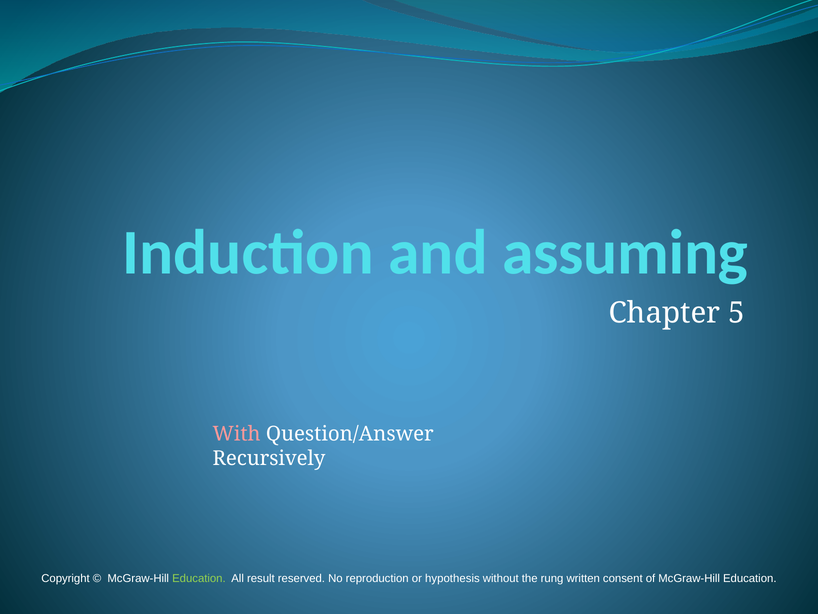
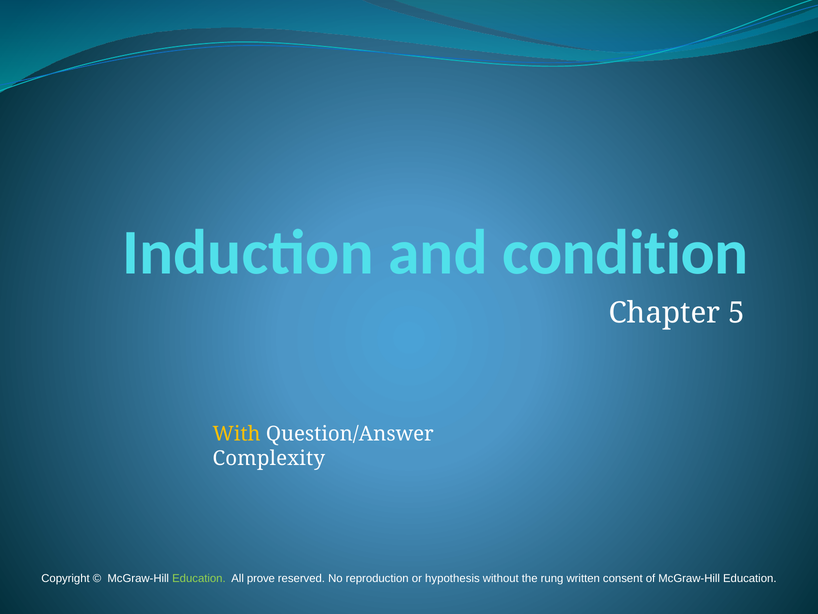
assuming: assuming -> condition (625, 253)
With colour: pink -> yellow (237, 434)
Recursively: Recursively -> Complexity (269, 458)
result: result -> prove (261, 578)
